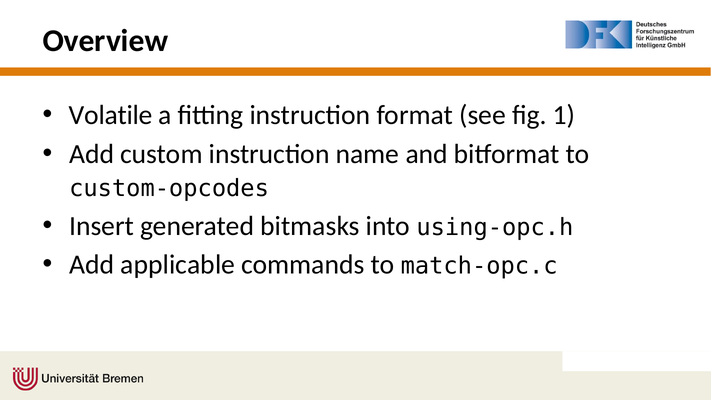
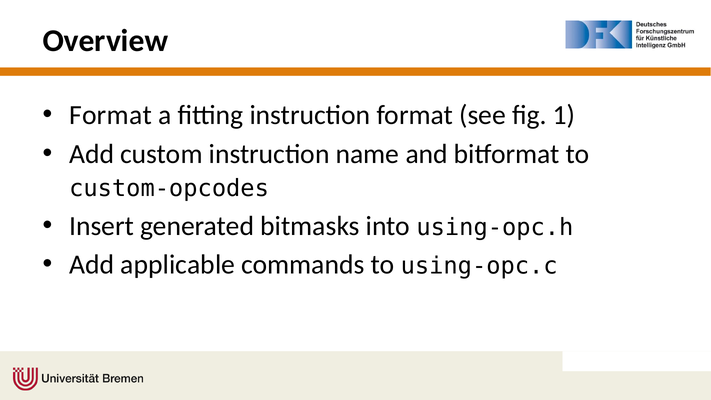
Volatile: Volatile -> Format (111, 115)
match-opc.c: match-opc.c -> using-opc.c (479, 266)
